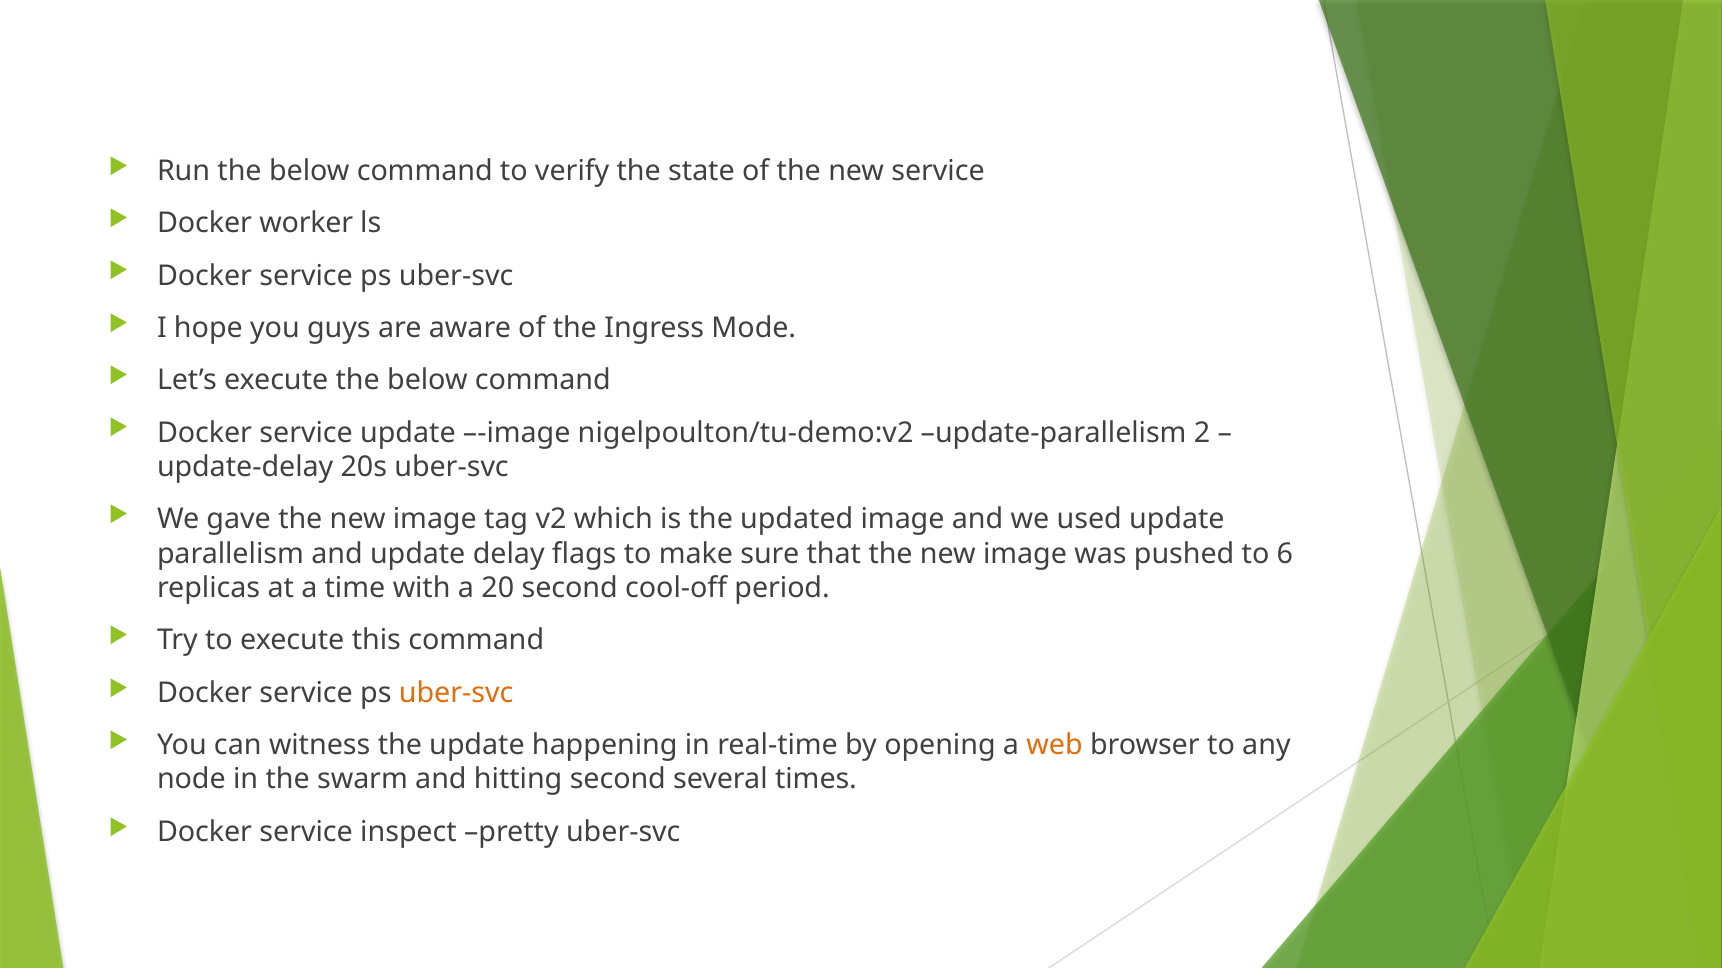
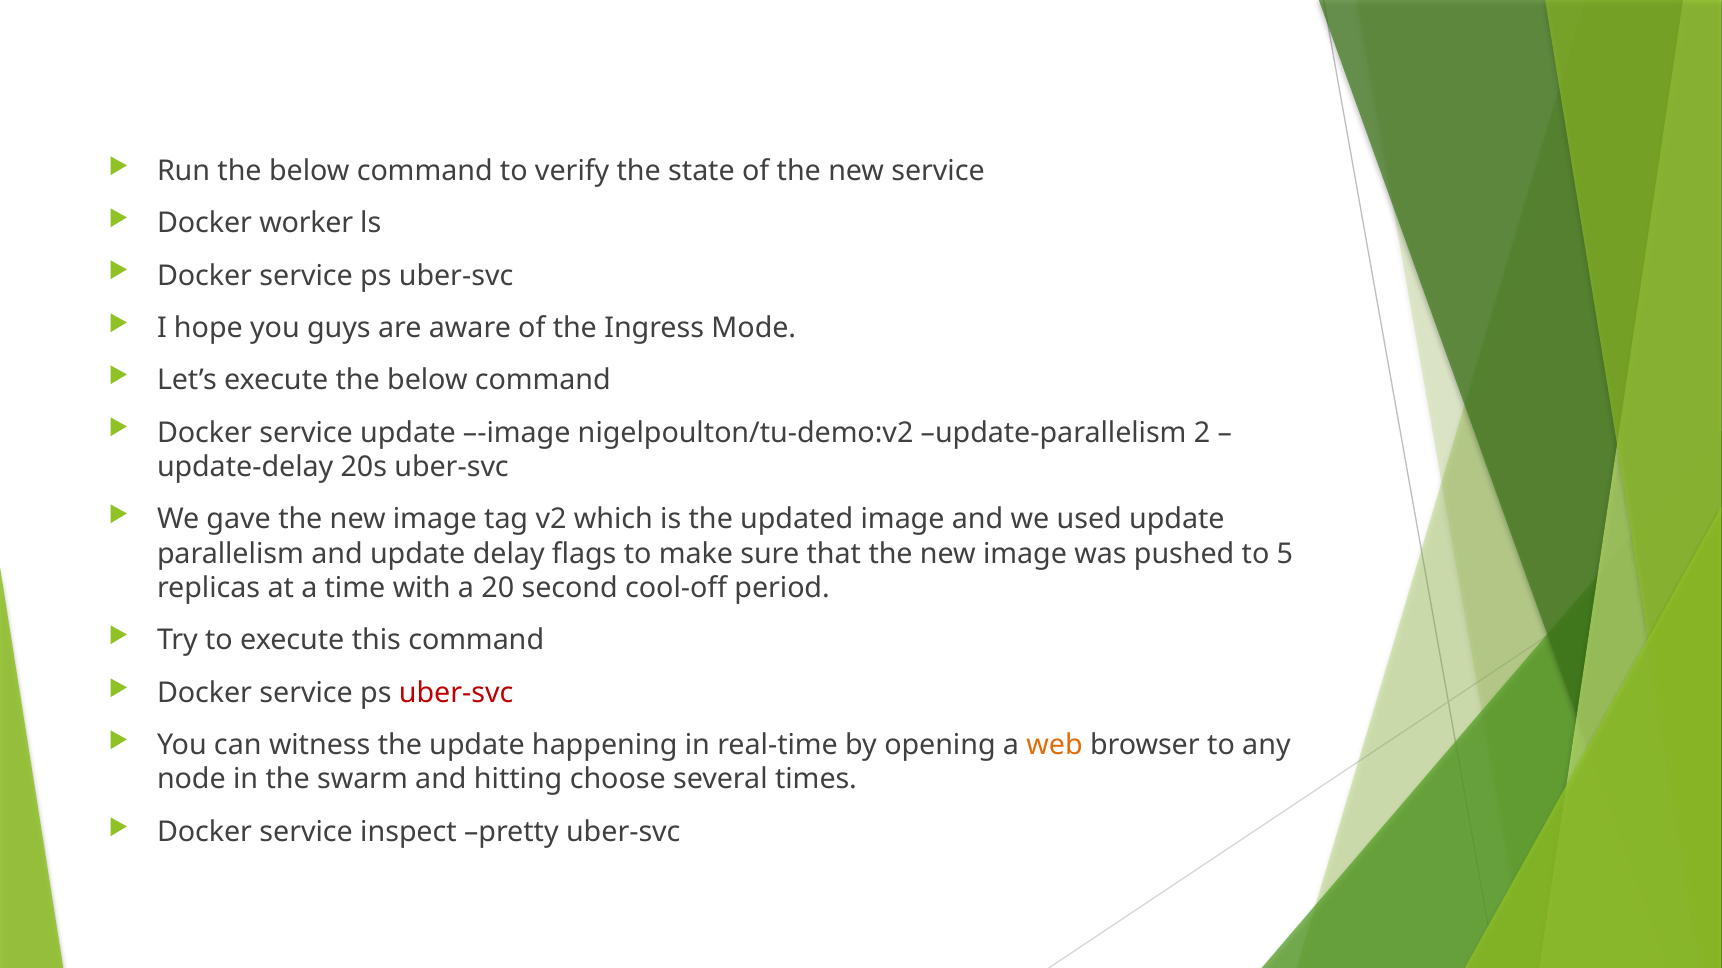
6: 6 -> 5 (1285, 554)
uber-svc colour: orange -> red (456, 693)
hitting second: second -> choose (618, 780)
